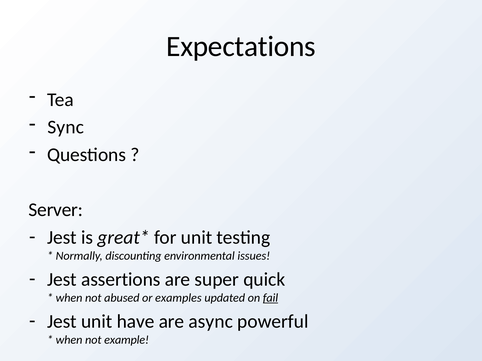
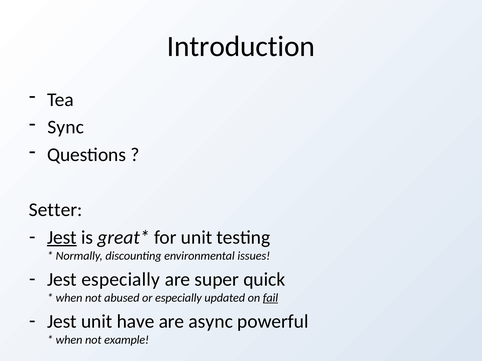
Expectations: Expectations -> Introduction (241, 47)
Server: Server -> Setter (56, 210)
Jest underline: none -> present (62, 238)
Jest assertions: assertions -> especially (121, 280)
or examples: examples -> especially (178, 298)
